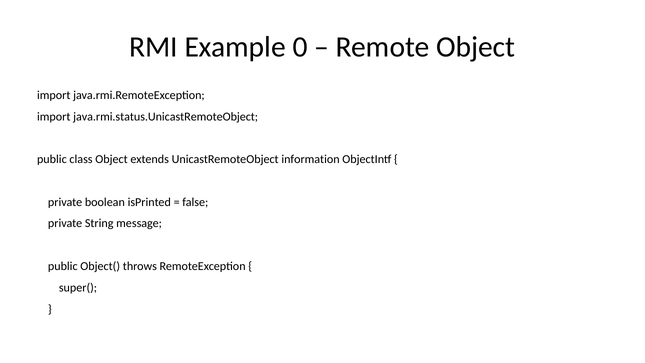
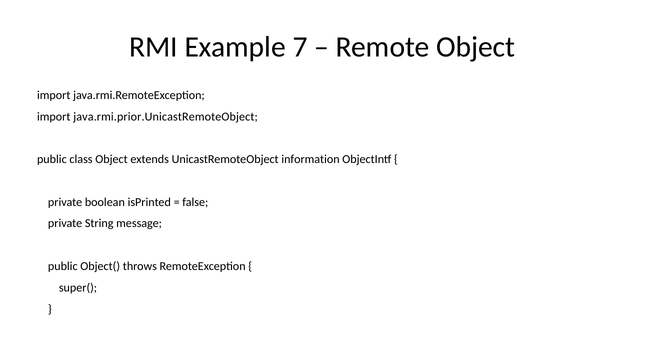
0: 0 -> 7 (300, 47)
java.rmi.status.UnicastRemoteObject: java.rmi.status.UnicastRemoteObject -> java.rmi.prior.UnicastRemoteObject (166, 117)
